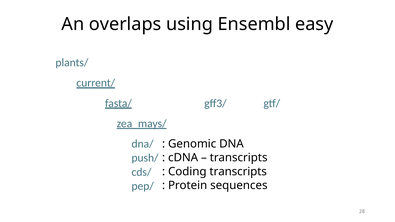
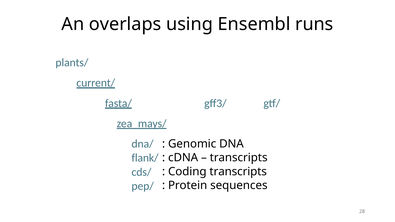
easy: easy -> runs (314, 24)
push/: push/ -> flank/ (145, 158)
